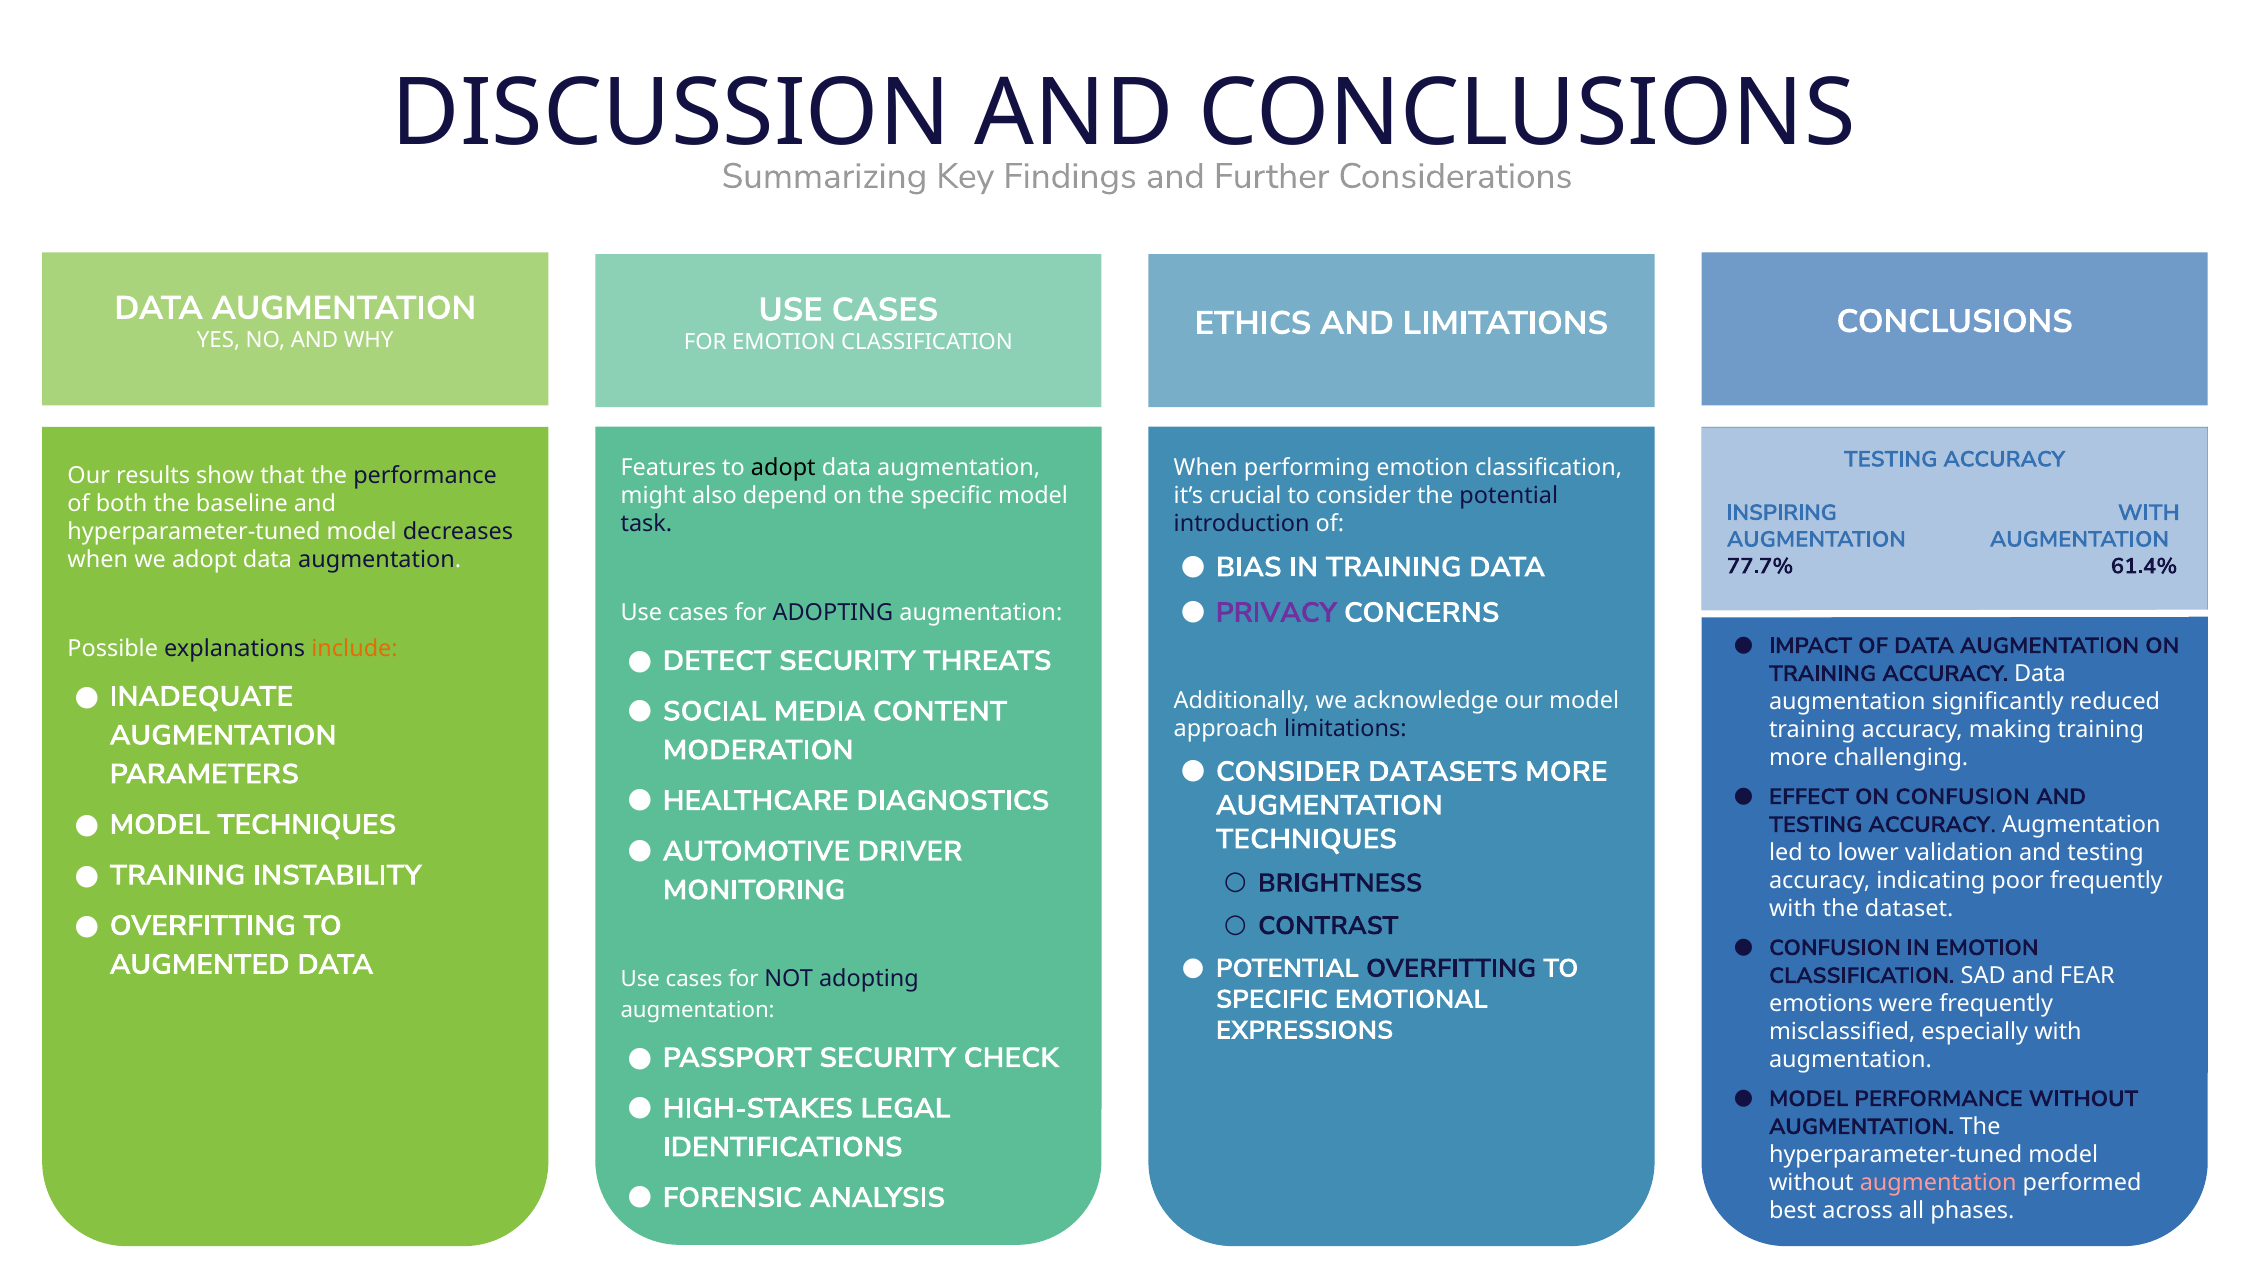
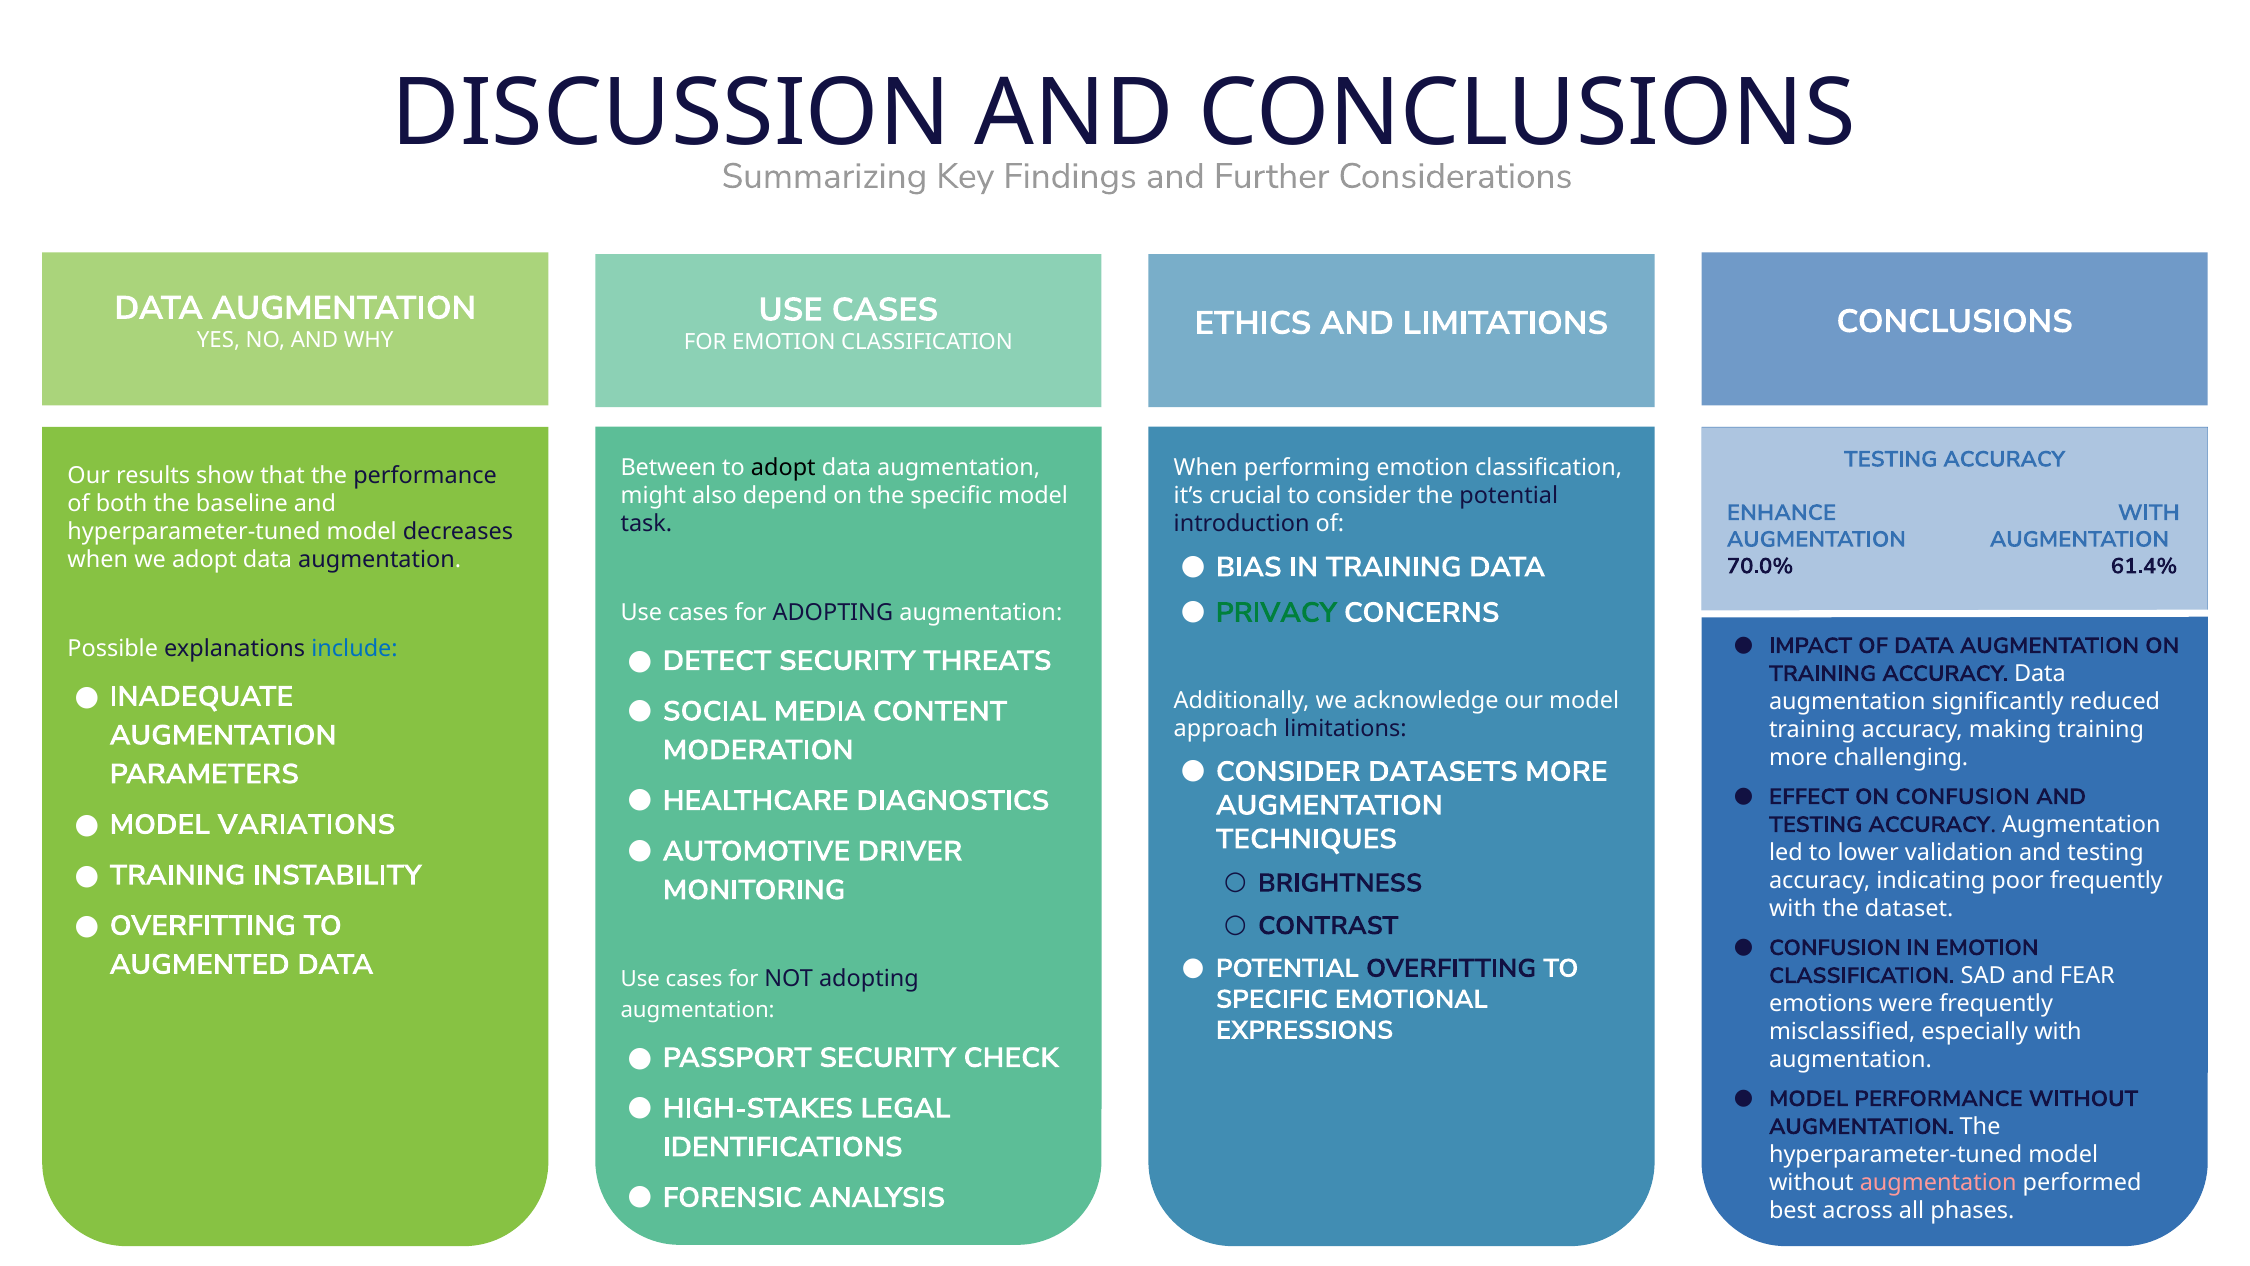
Features: Features -> Between (668, 468)
INSPIRING: INSPIRING -> ENHANCE (1782, 513)
77.7%: 77.7% -> 70.0% (1760, 566)
PRIVACY colour: purple -> green (1276, 612)
include colour: orange -> blue (355, 648)
MODEL TECHNIQUES: TECHNIQUES -> VARIATIONS (306, 824)
